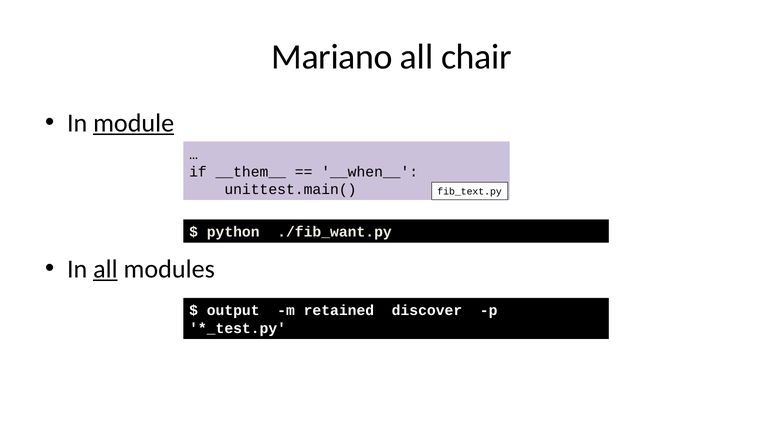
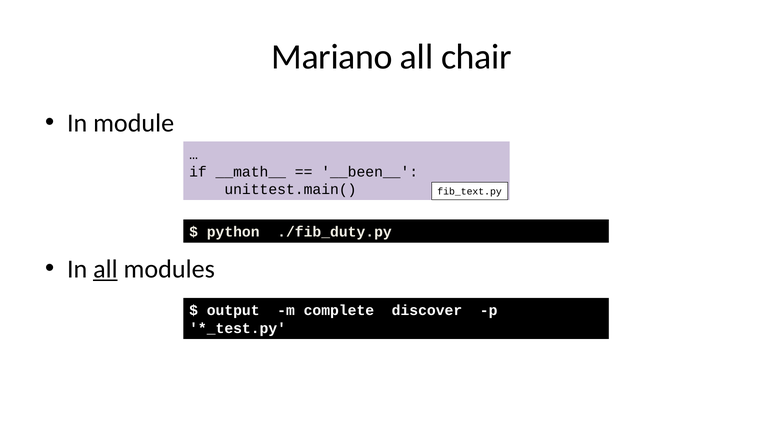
module underline: present -> none (134, 123)
__them__: __them__ -> __math__ (251, 172)
__when__: __when__ -> __been__ (370, 172)
./fib_want.py: ./fib_want.py -> ./fib_duty.py (334, 232)
retained: retained -> complete (339, 311)
